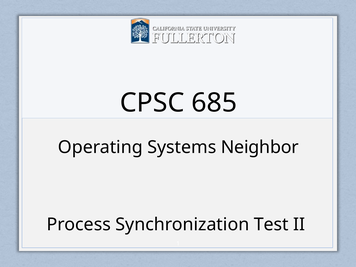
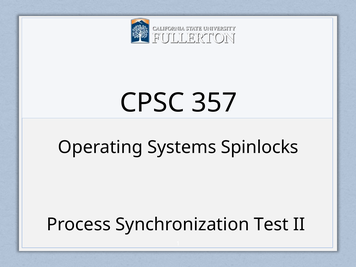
685: 685 -> 357 (214, 103)
Neighbor: Neighbor -> Spinlocks (260, 147)
